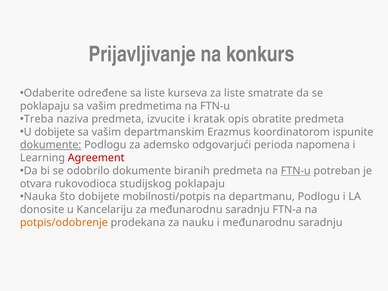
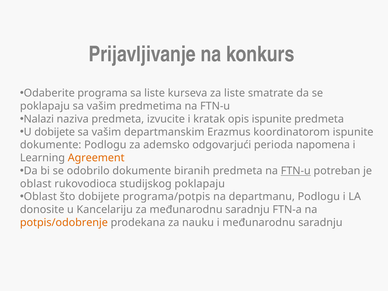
određene: određene -> programa (103, 93)
Treba: Treba -> Nalazi (39, 119)
opis obratite: obratite -> ispunite (272, 119)
dokumente underline: present -> none (51, 145)
Agreement colour: red -> orange (96, 158)
otvara: otvara -> oblast (36, 184)
Nauka: Nauka -> Oblast (40, 197)
mobilnosti/potpis: mobilnosti/potpis -> programa/potpis (166, 197)
